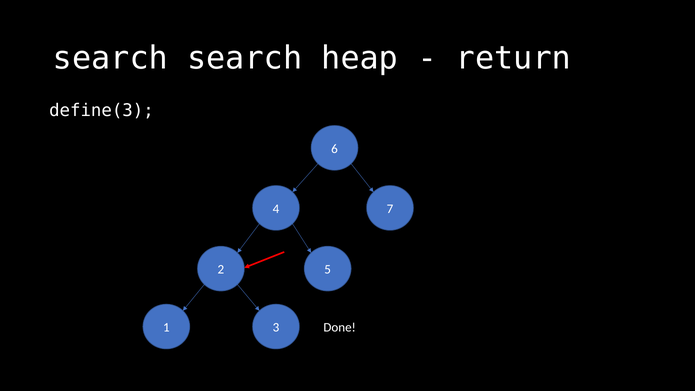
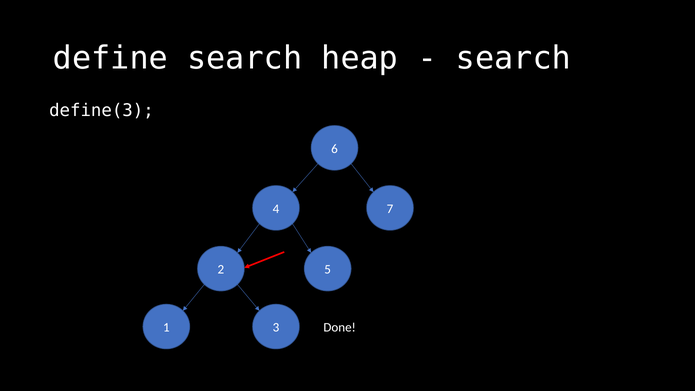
search: search -> define (110, 58)
return: return -> search (513, 58)
